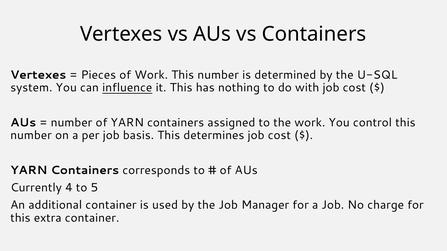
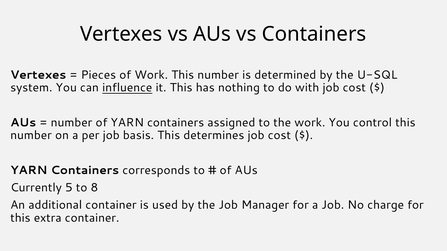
4: 4 -> 5 (69, 188)
5: 5 -> 8 (94, 188)
